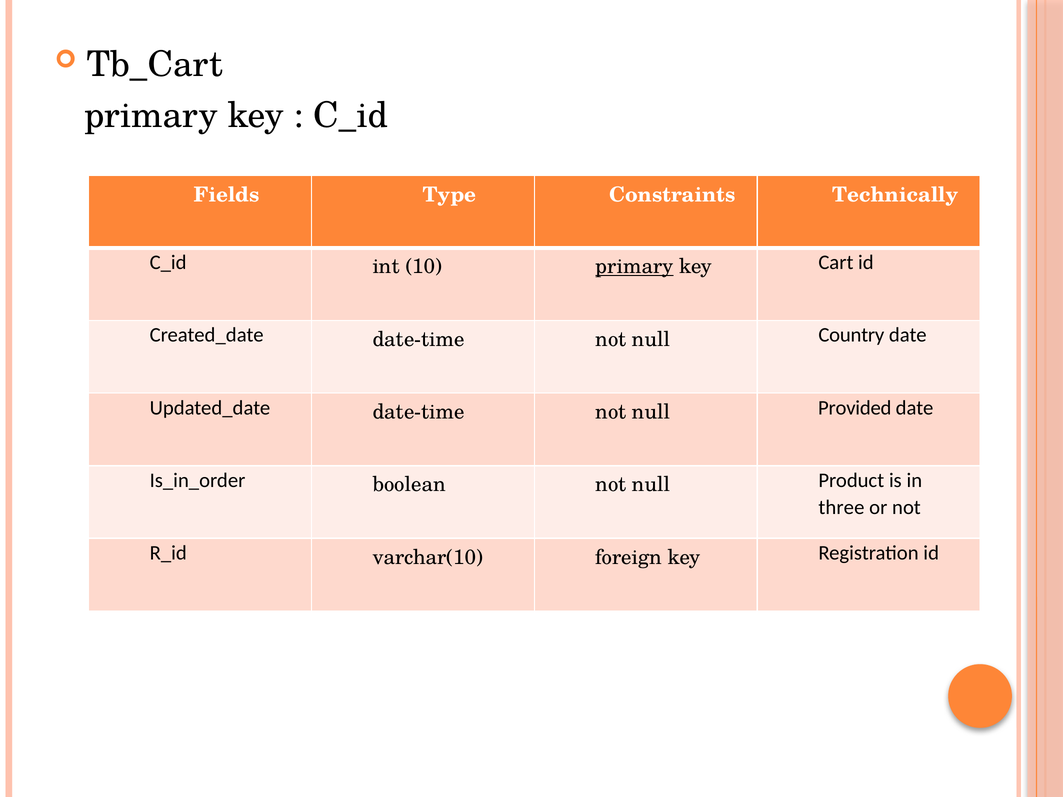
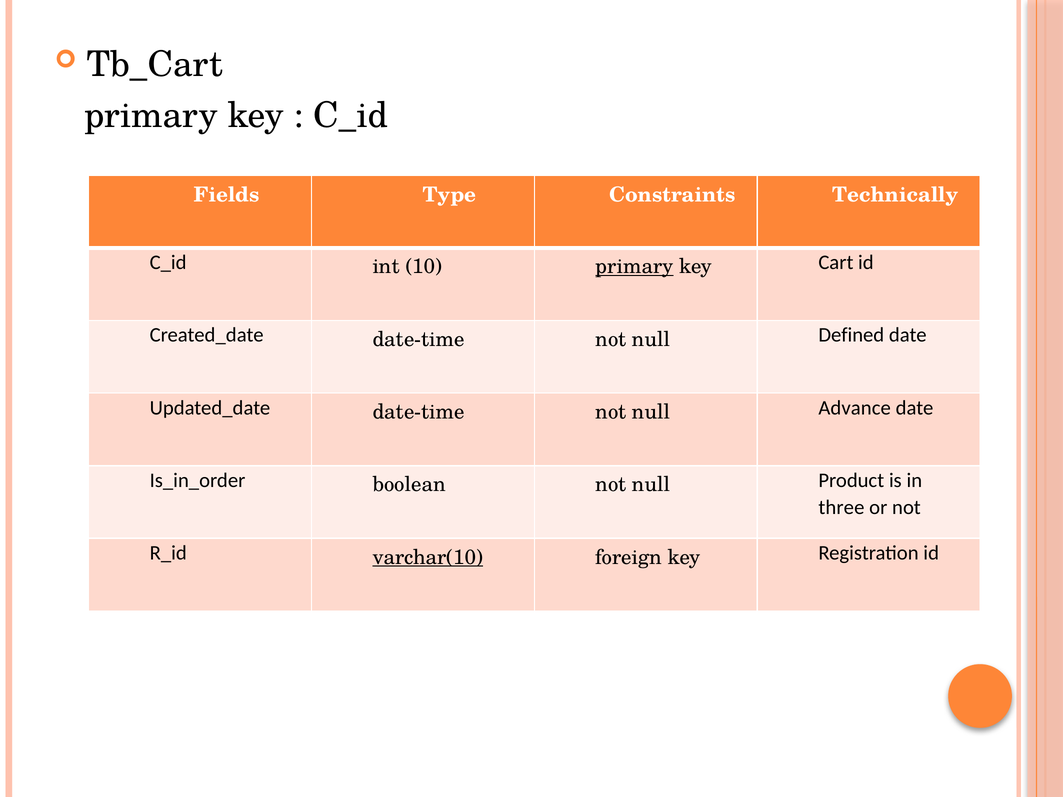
Country: Country -> Defined (851, 335)
Provided: Provided -> Advance (855, 408)
varchar(10 underline: none -> present (428, 557)
